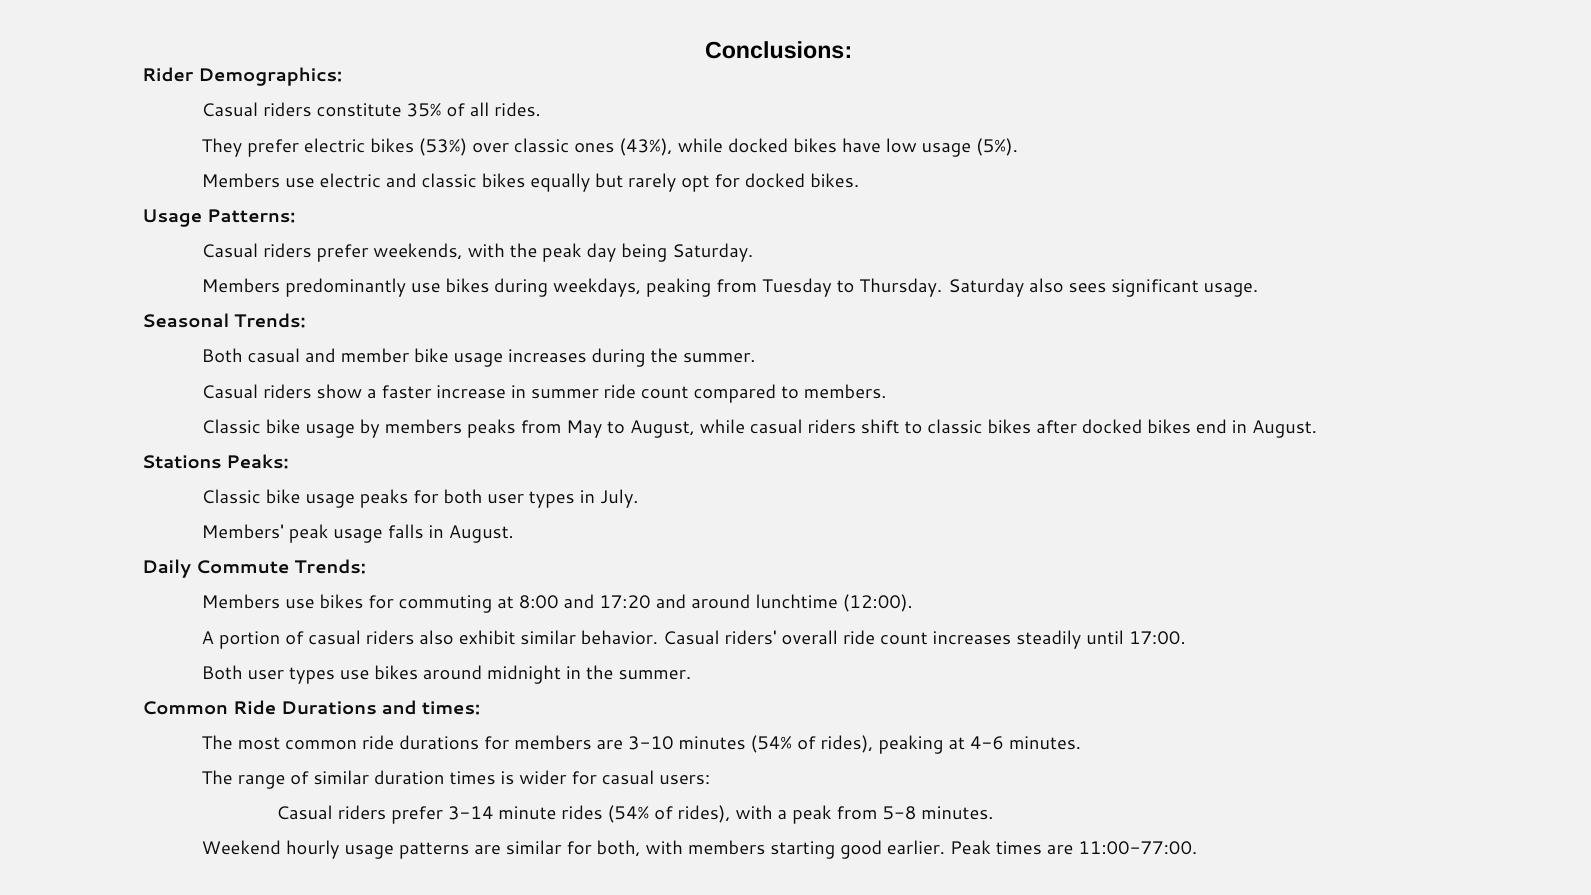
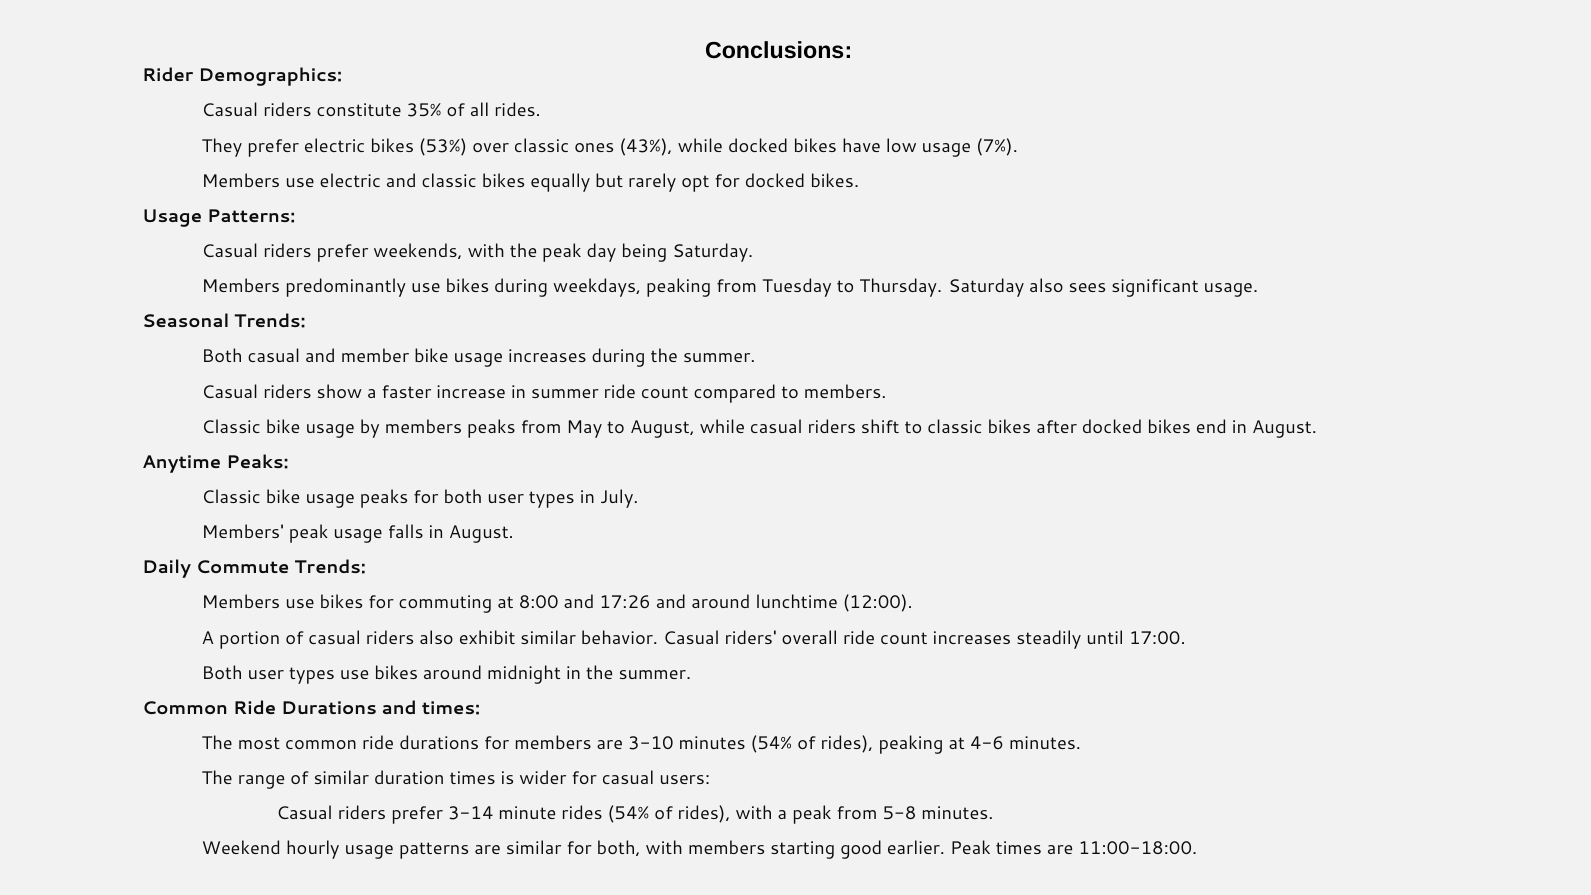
5%: 5% -> 7% (997, 146)
Stations: Stations -> Anytime (182, 462)
17:20: 17:20 -> 17:26 (625, 603)
11:00-77:00: 11:00-77:00 -> 11:00-18:00 (1138, 849)
